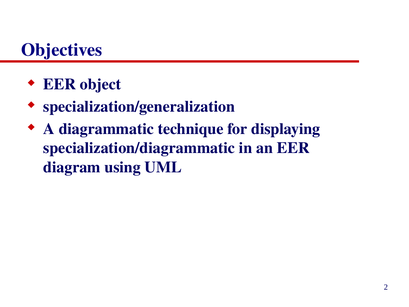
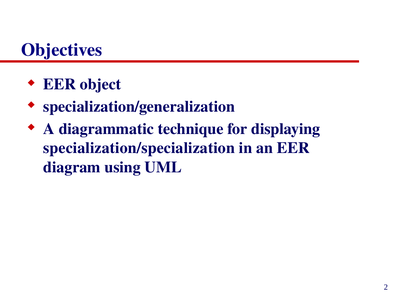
specialization/diagrammatic: specialization/diagrammatic -> specialization/specialization (139, 148)
